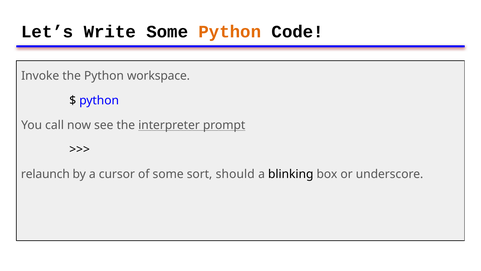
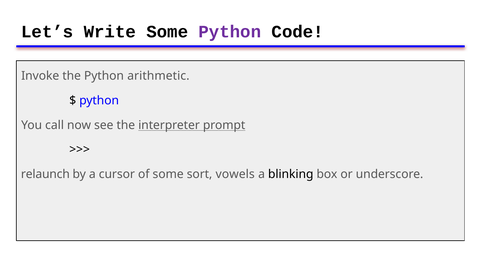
Python colour: orange -> purple (230, 32)
workspace: workspace -> arithmetic (158, 76)
should: should -> vowels (235, 174)
